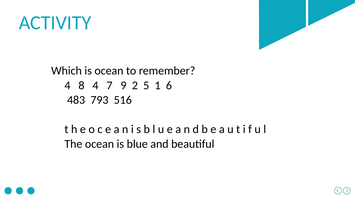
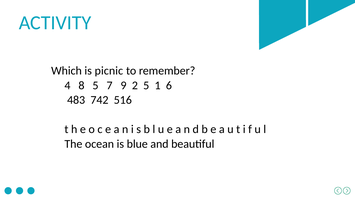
is ocean: ocean -> picnic (109, 71)
8 4: 4 -> 5 (95, 85)
793: 793 -> 742 (99, 100)
